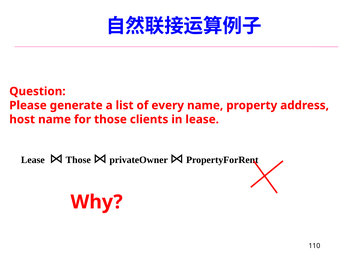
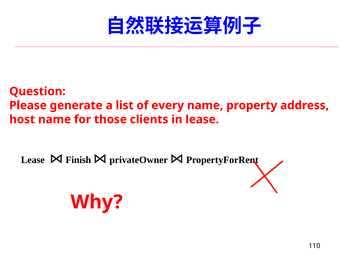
Those: Those -> Finish (78, 160)
